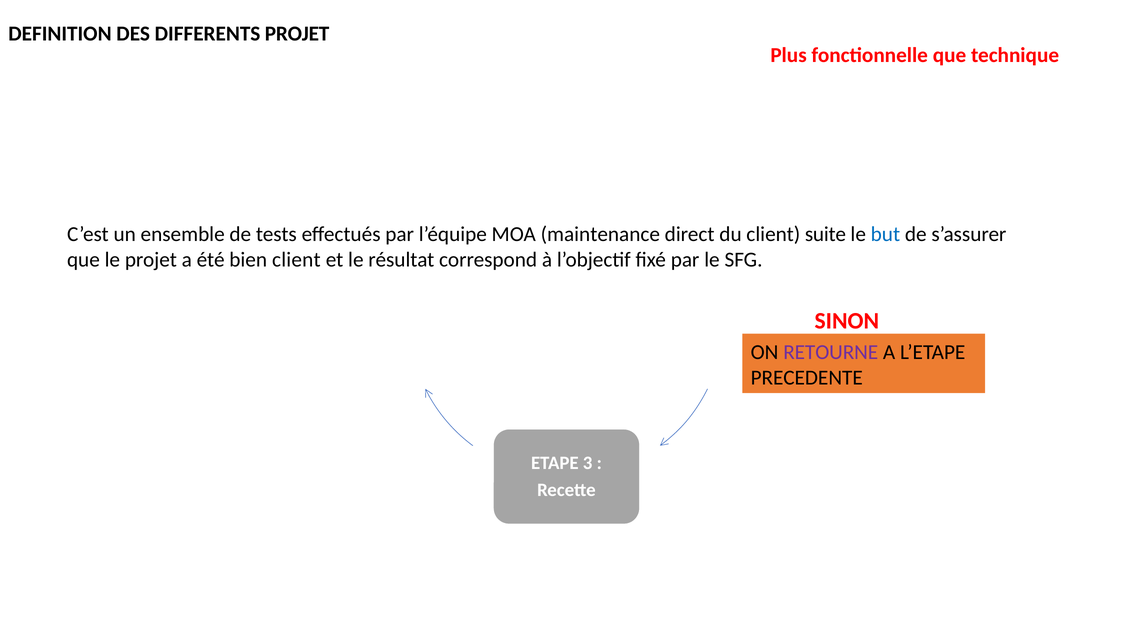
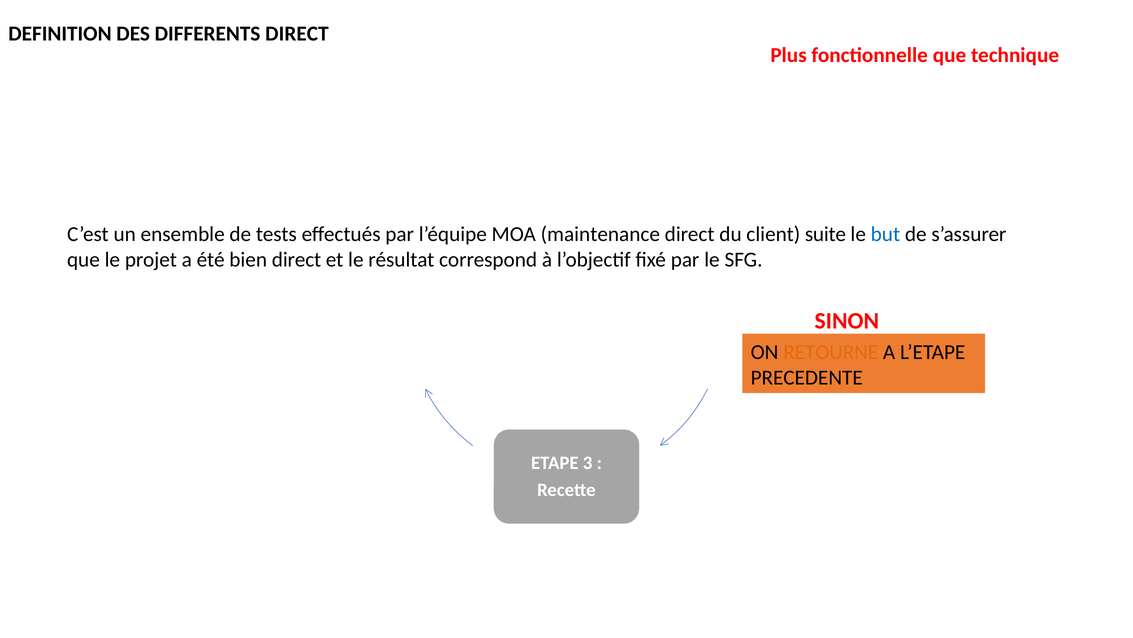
DIFFERENTS PROJET: PROJET -> DIRECT (297, 34)
bien client: client -> direct (297, 260)
RETOURNE colour: purple -> orange (831, 352)
